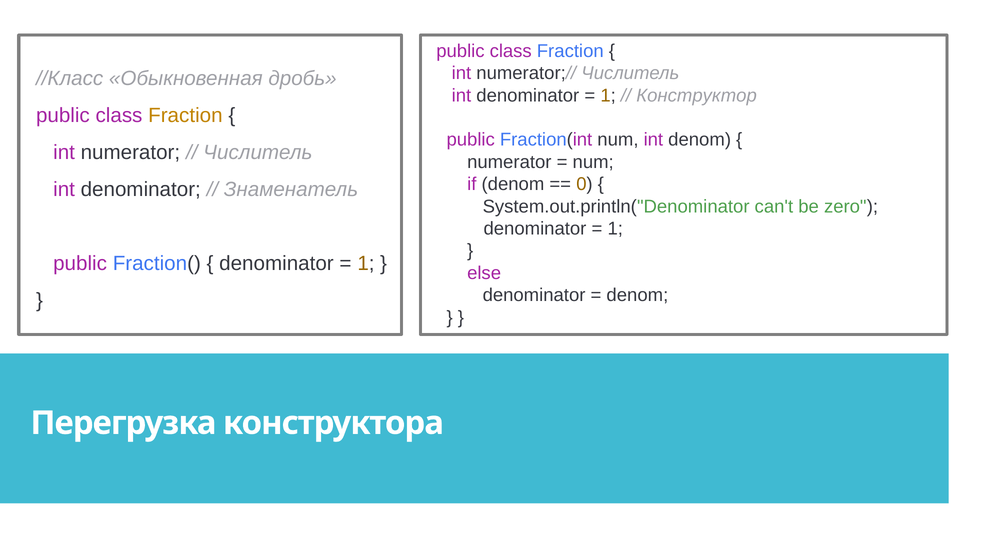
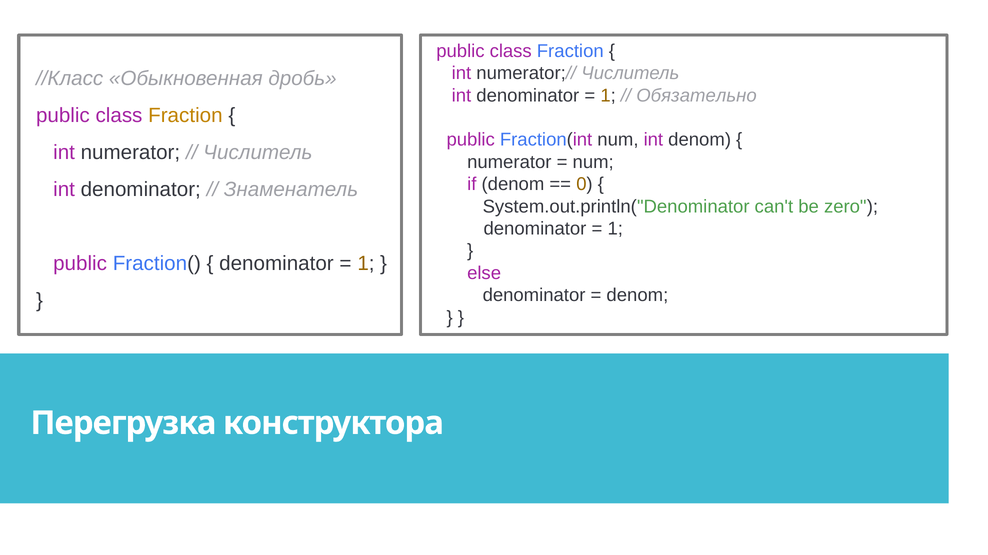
Конструктор: Конструктор -> Обязательно (697, 96)
